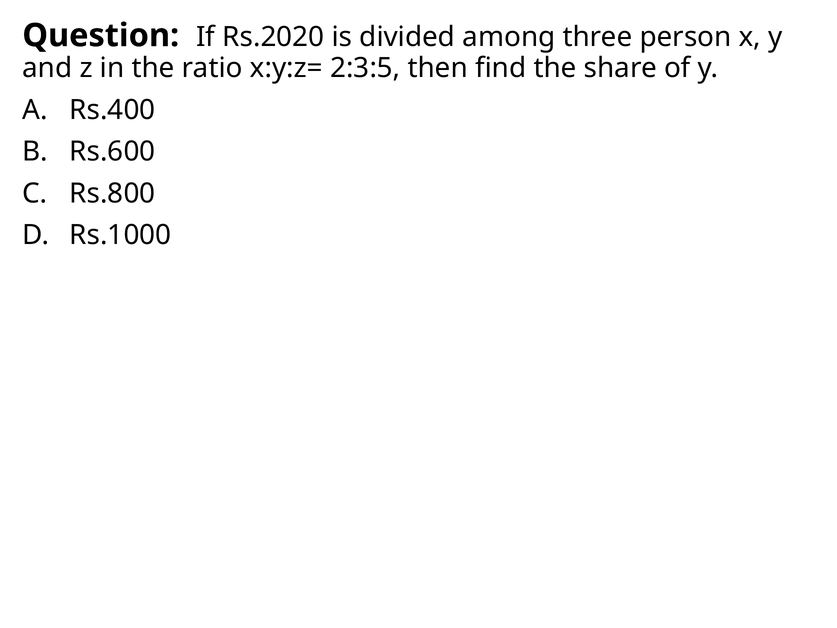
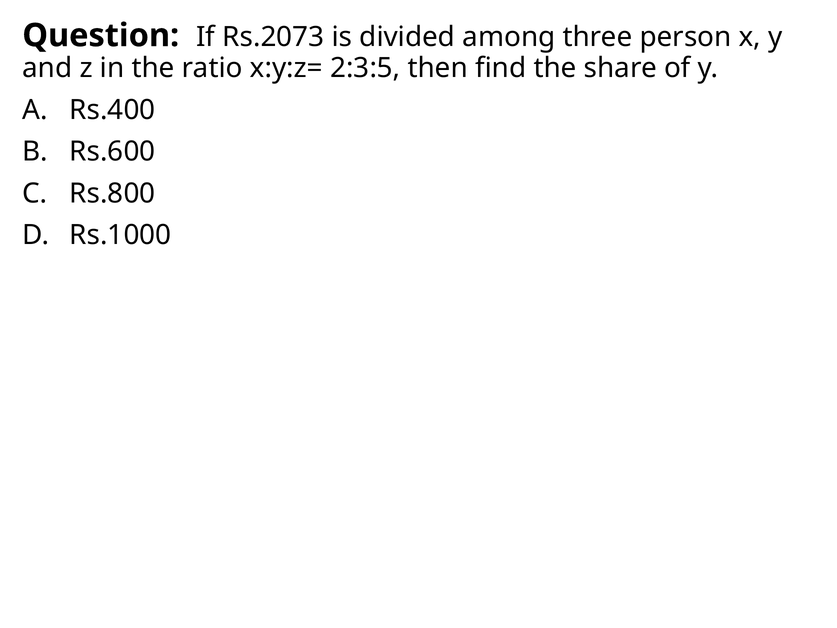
Rs.2020: Rs.2020 -> Rs.2073 (273, 37)
